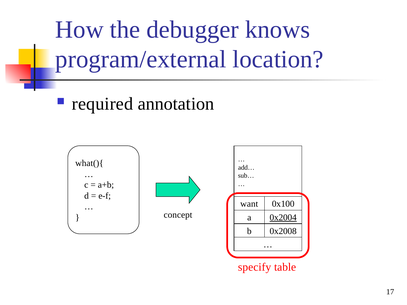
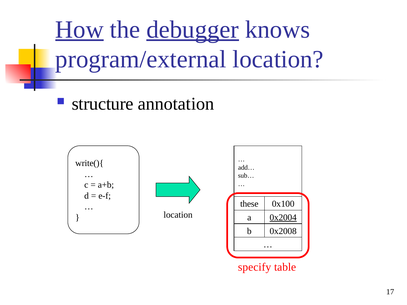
How underline: none -> present (79, 30)
debugger underline: none -> present (193, 30)
required: required -> structure (103, 104)
what(){: what(){ -> write(){ (90, 163)
want: want -> these (249, 204)
concept: concept -> location (178, 215)
